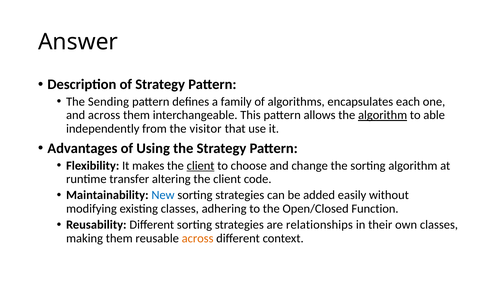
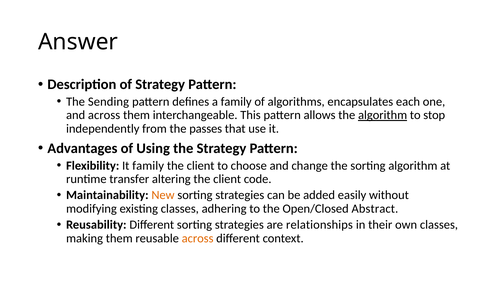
able: able -> stop (434, 115)
visitor: visitor -> passes (206, 128)
It makes: makes -> family (148, 165)
client underline: present -> none (201, 165)
New colour: blue -> orange (163, 195)
Function: Function -> Abstract (375, 208)
